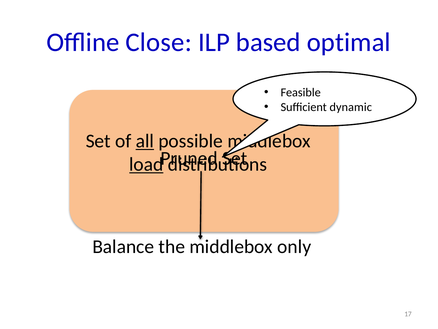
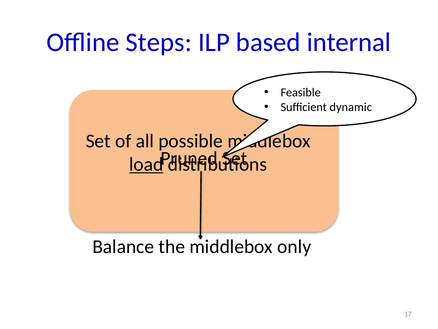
Close: Close -> Steps (159, 42)
optimal: optimal -> internal (349, 42)
all underline: present -> none (145, 141)
